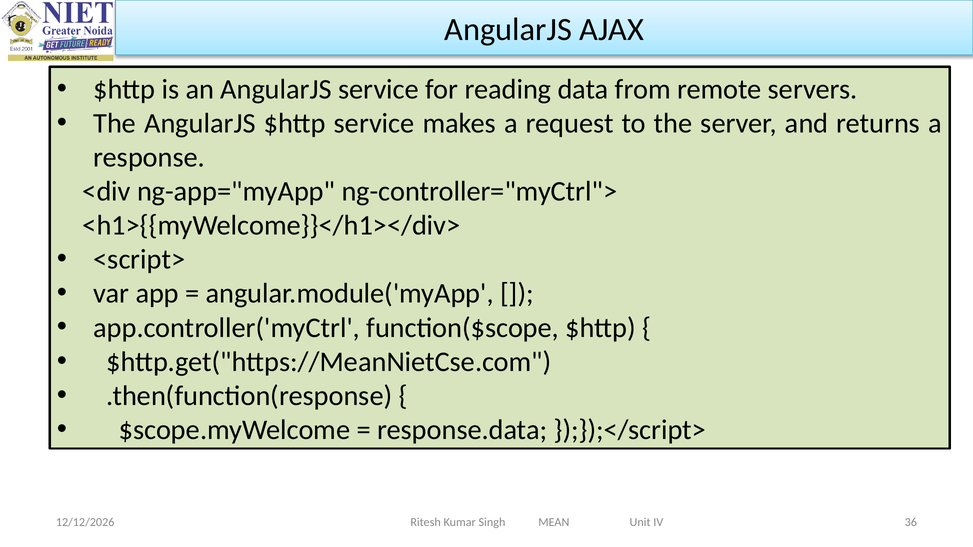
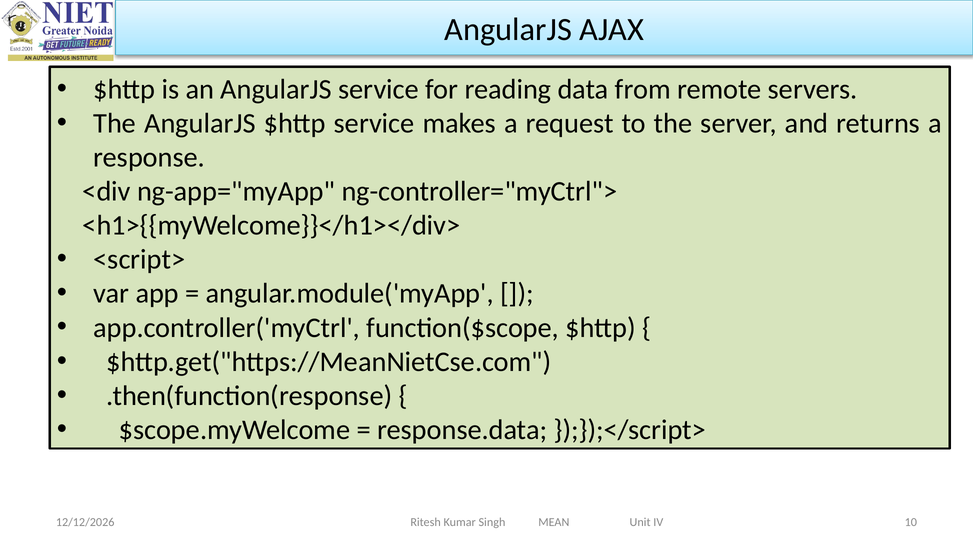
36: 36 -> 10 (911, 523)
